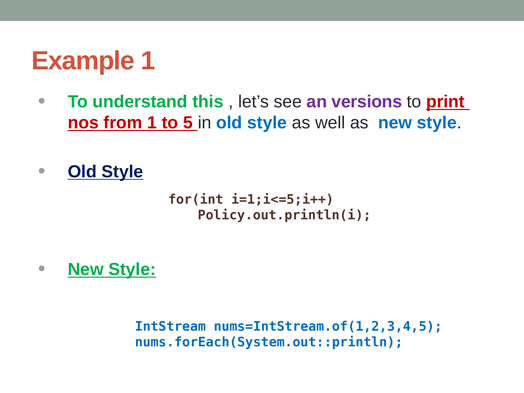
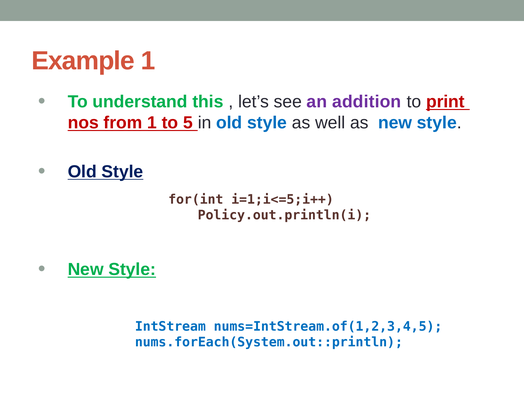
versions: versions -> addition (367, 102)
